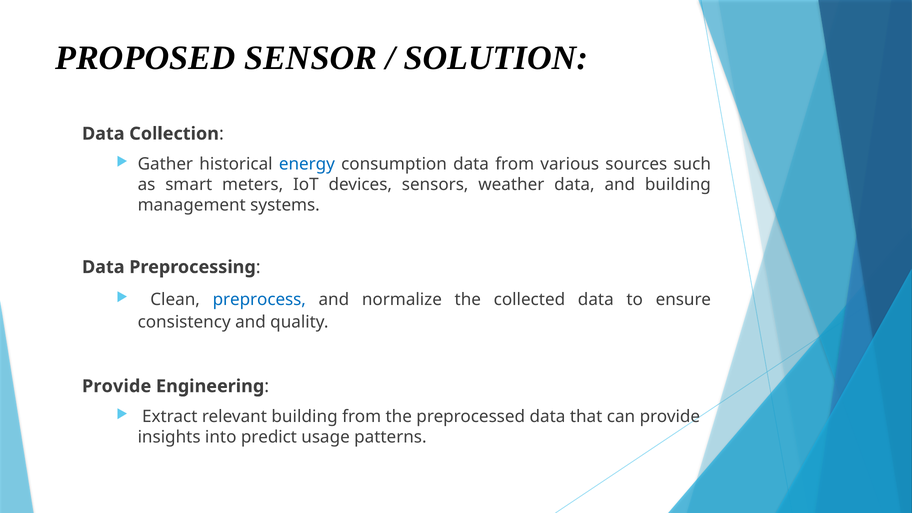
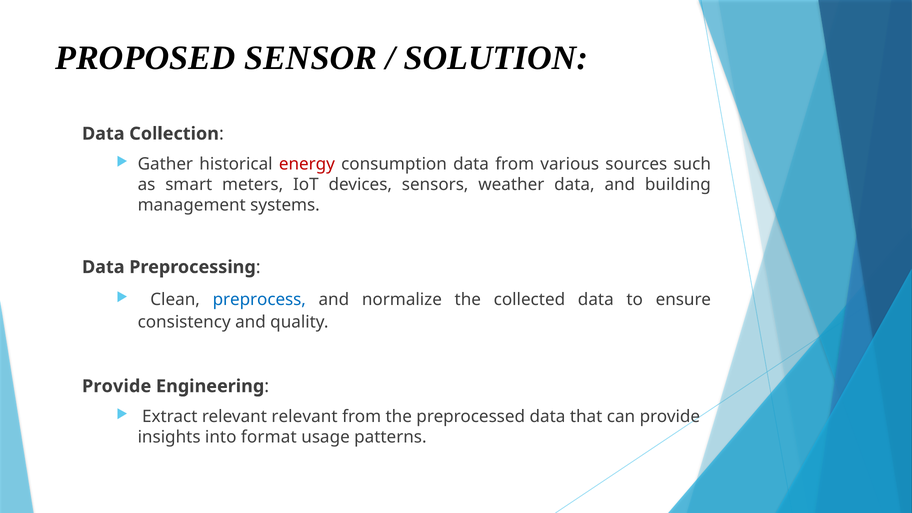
energy colour: blue -> red (307, 164)
relevant building: building -> relevant (305, 417)
predict: predict -> format (269, 437)
